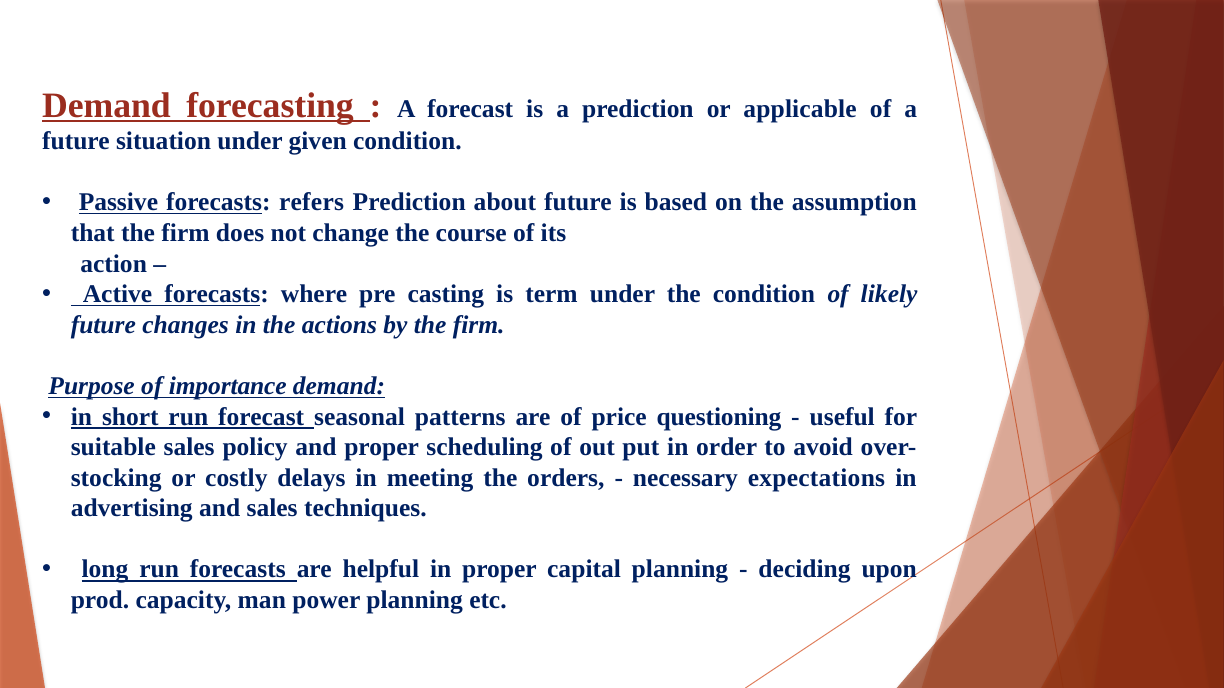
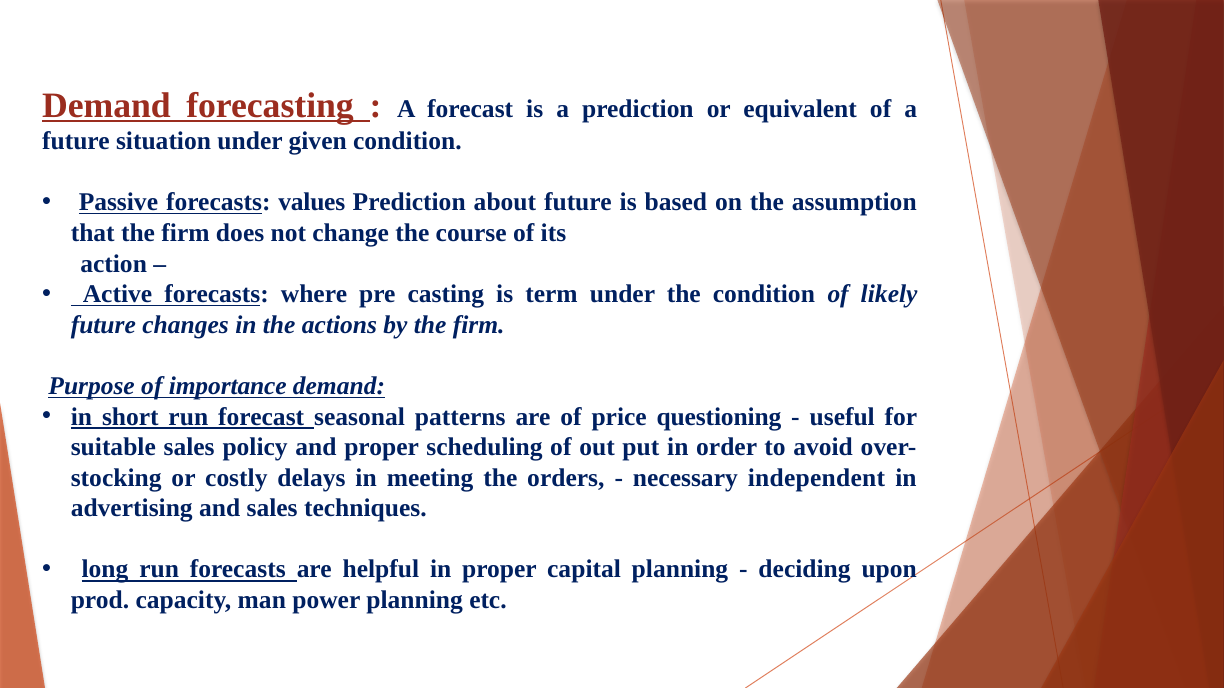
applicable: applicable -> equivalent (800, 109)
refers: refers -> values (312, 203)
expectations: expectations -> independent (816, 478)
